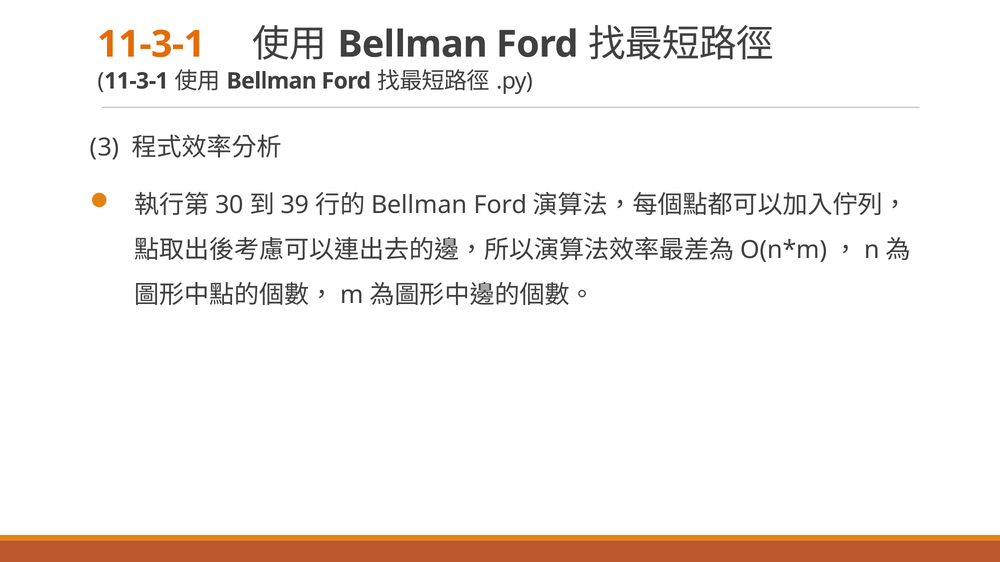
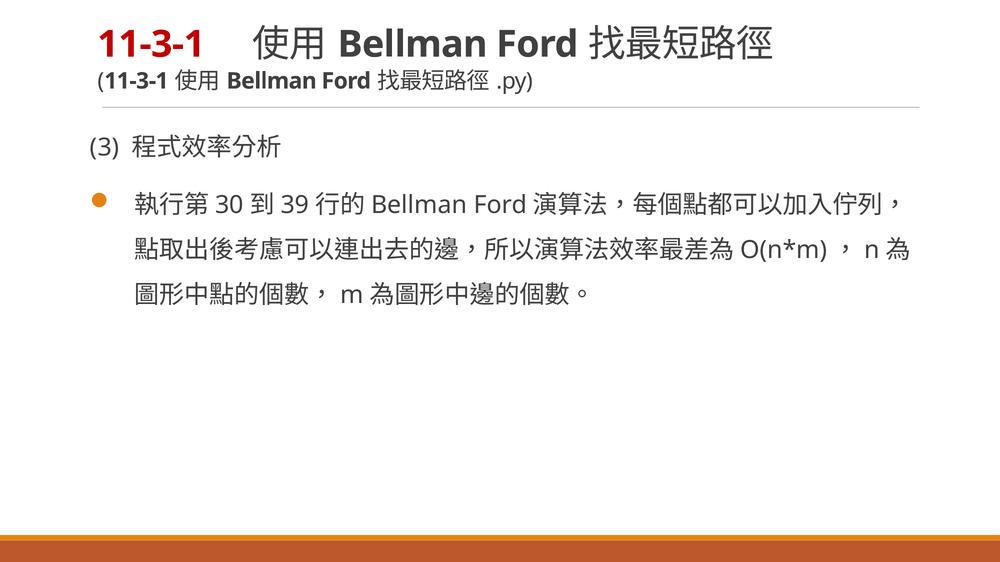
11-3-1 colour: orange -> red (151, 44)
